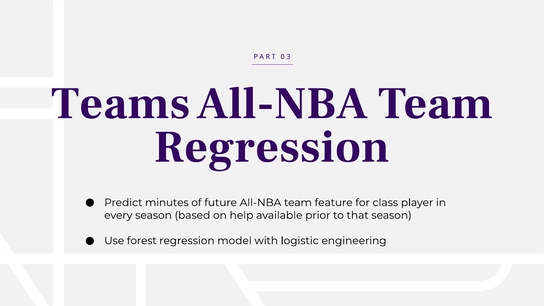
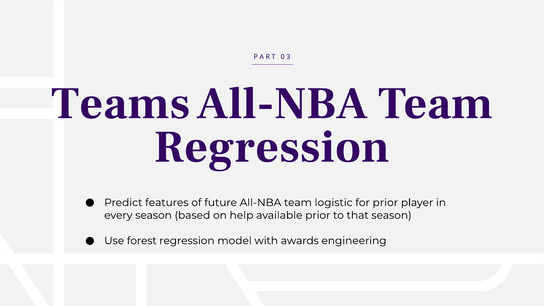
minutes: minutes -> features (167, 203)
feature: feature -> logistic (334, 203)
for class: class -> prior (385, 203)
logistic: logistic -> awards (300, 241)
